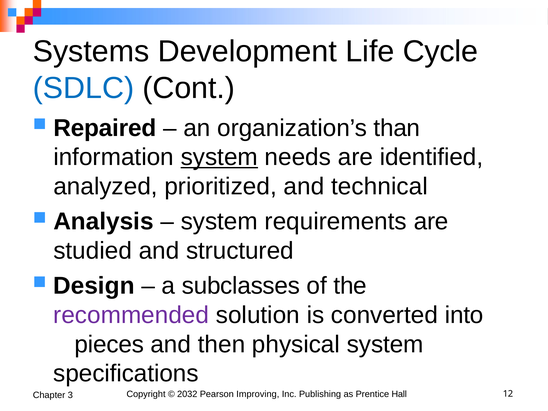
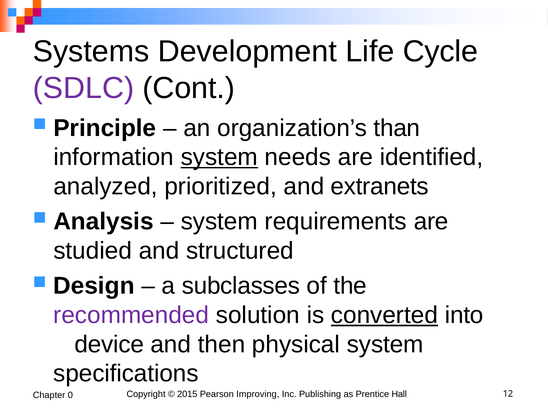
SDLC colour: blue -> purple (84, 88)
Repaired: Repaired -> Principle (105, 128)
technical: technical -> extranets (380, 186)
converted underline: none -> present (384, 315)
pieces: pieces -> device (109, 344)
2032: 2032 -> 2015 (187, 394)
3: 3 -> 0 (70, 395)
